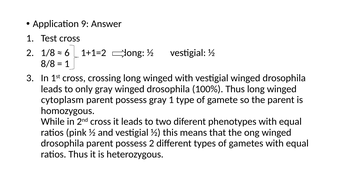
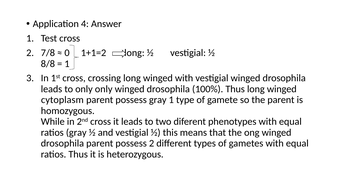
9: 9 -> 4 (85, 24)
1/8: 1/8 -> 7/8 (48, 53)
6: 6 -> 0 (67, 53)
only gray: gray -> only (104, 89)
ratios pink: pink -> gray (76, 133)
